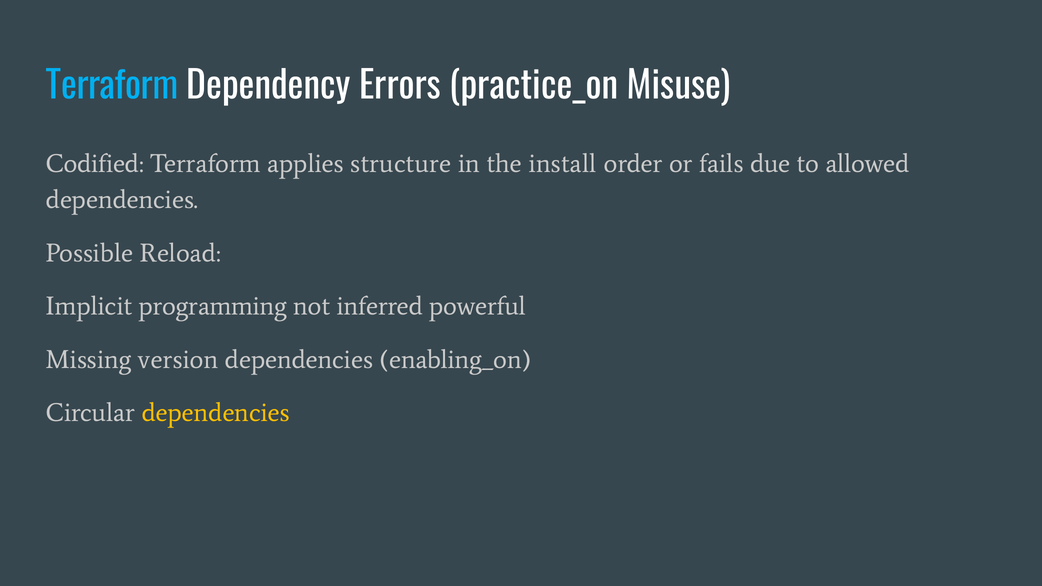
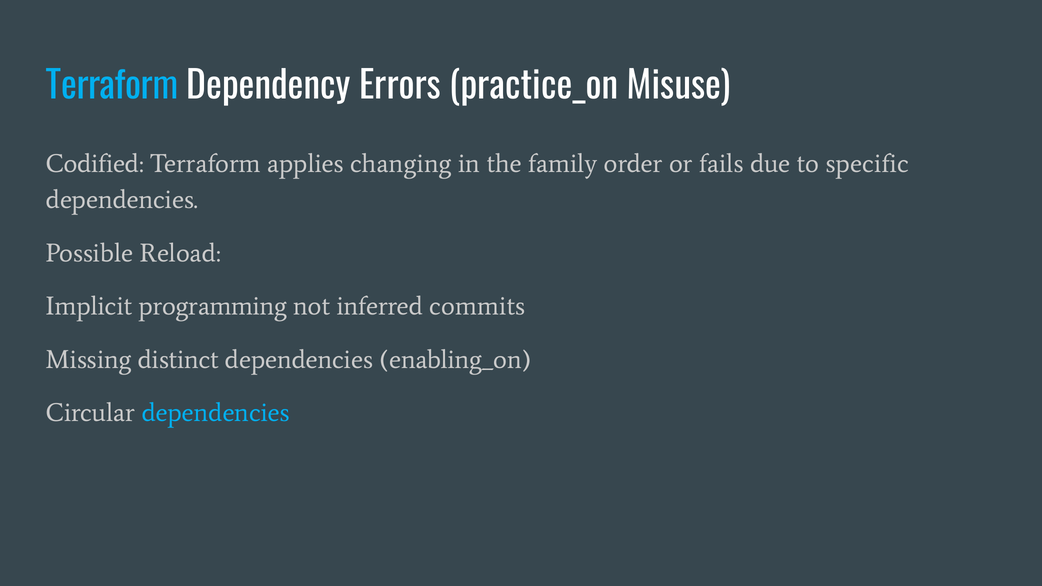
structure: structure -> changing (401, 164)
install: install -> family (563, 164)
allowed: allowed -> specific (867, 164)
powerful: powerful -> commits (477, 306)
version: version -> distinct (178, 360)
dependencies colour: yellow -> light blue (216, 413)
